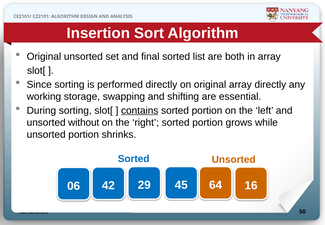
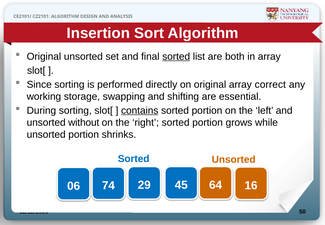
sorted underline: none -> present (176, 57)
array directly: directly -> correct (270, 85)
42: 42 -> 74 (108, 186)
